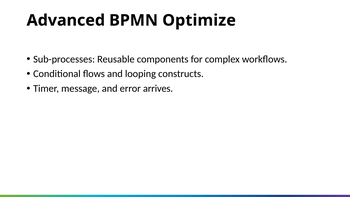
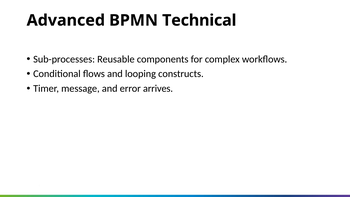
Optimize: Optimize -> Technical (199, 20)
